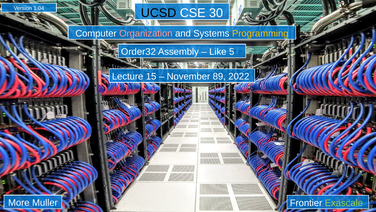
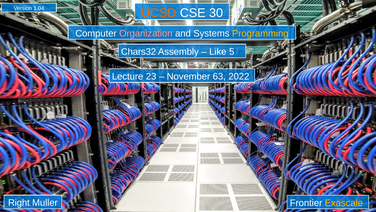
UCSD colour: black -> orange (159, 13)
Order32: Order32 -> Chars32 (139, 52)
15: 15 -> 23 (151, 76)
89: 89 -> 63 (219, 76)
More: More -> Right (19, 202)
Exascale colour: light green -> yellow (344, 202)
